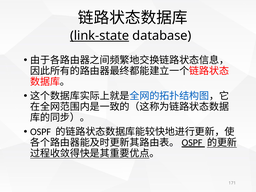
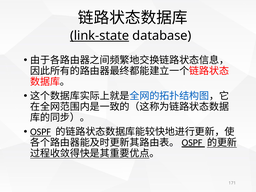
OSPF underline: none -> present (41, 132)
